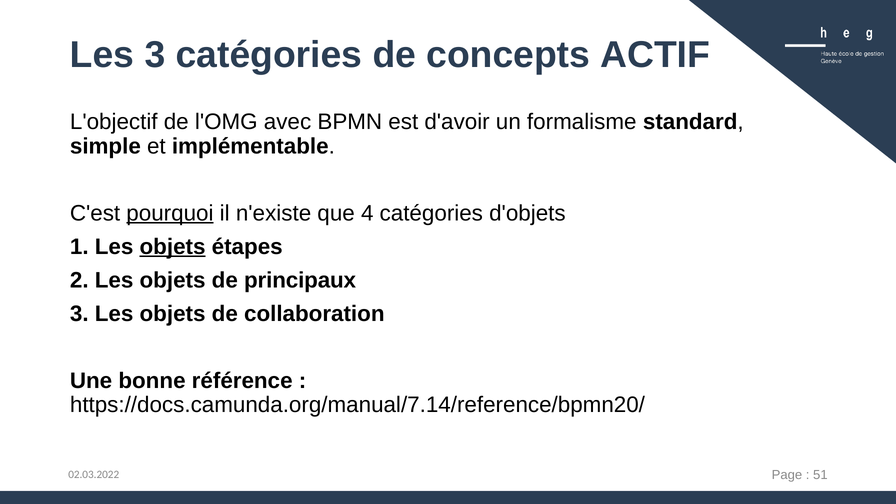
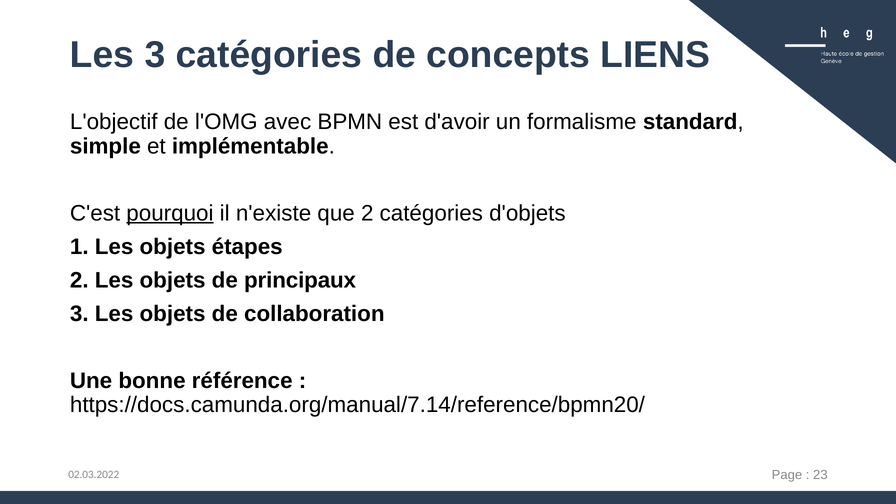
ACTIF: ACTIF -> LIENS (655, 55)
que 4: 4 -> 2 (367, 213)
objets underline: present -> none (173, 247)
51: 51 -> 23 (820, 475)
